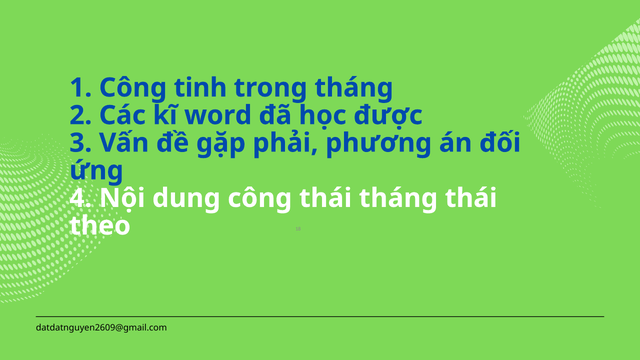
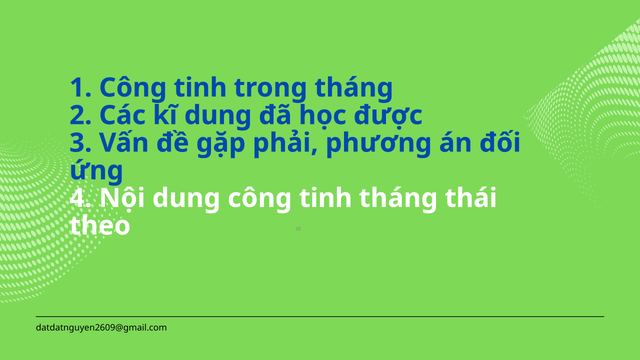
kĩ word: word -> dung (218, 115)
dung công thái: thái -> tinh (326, 198)
